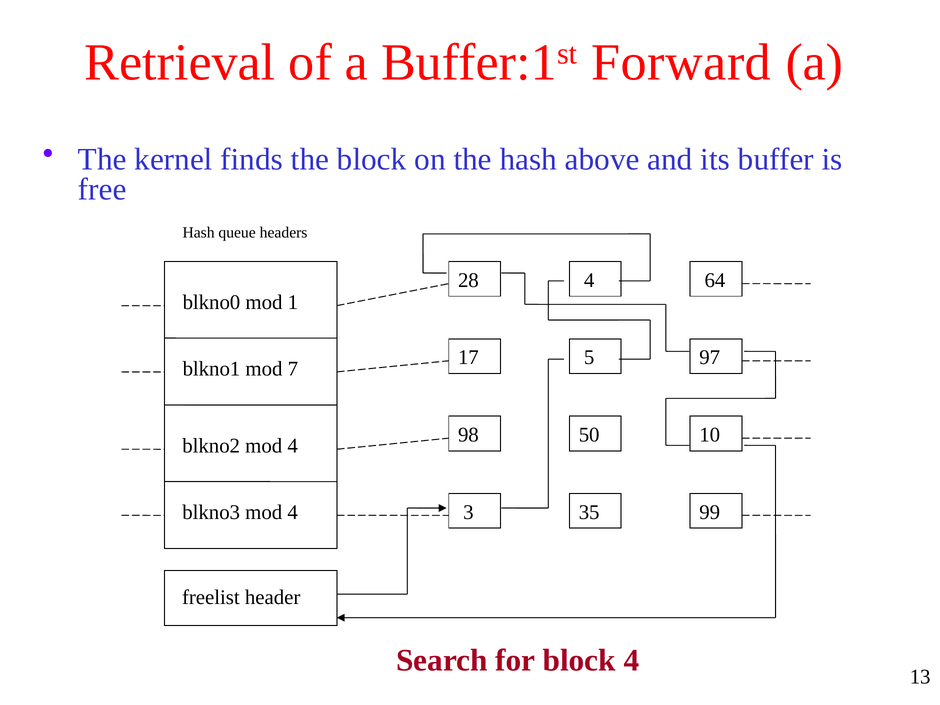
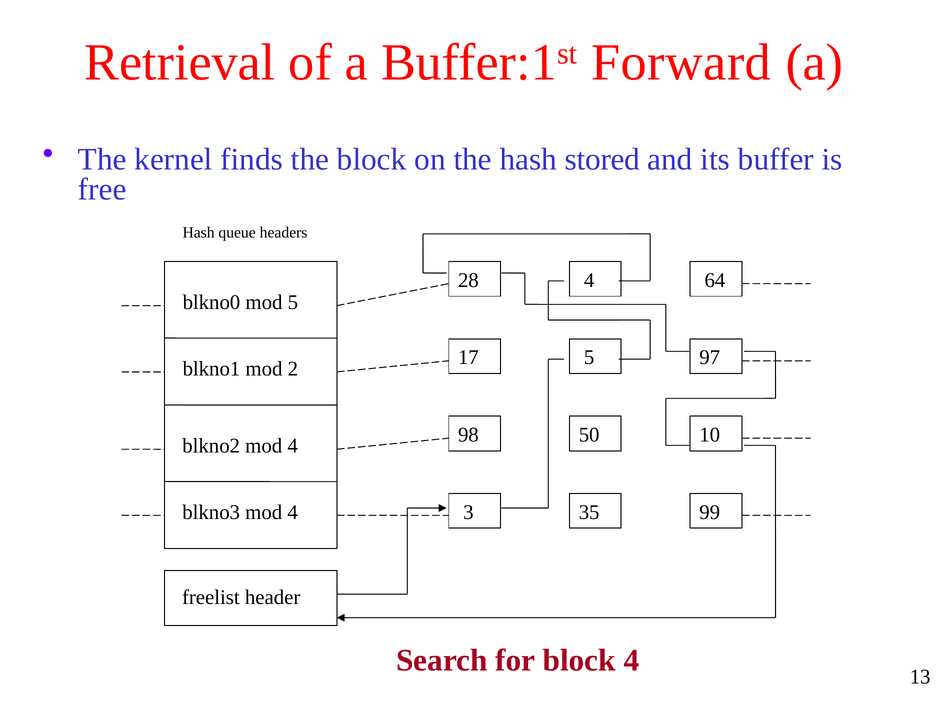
above: above -> stored (602, 159)
mod 1: 1 -> 5 (293, 302)
7: 7 -> 2 (293, 369)
